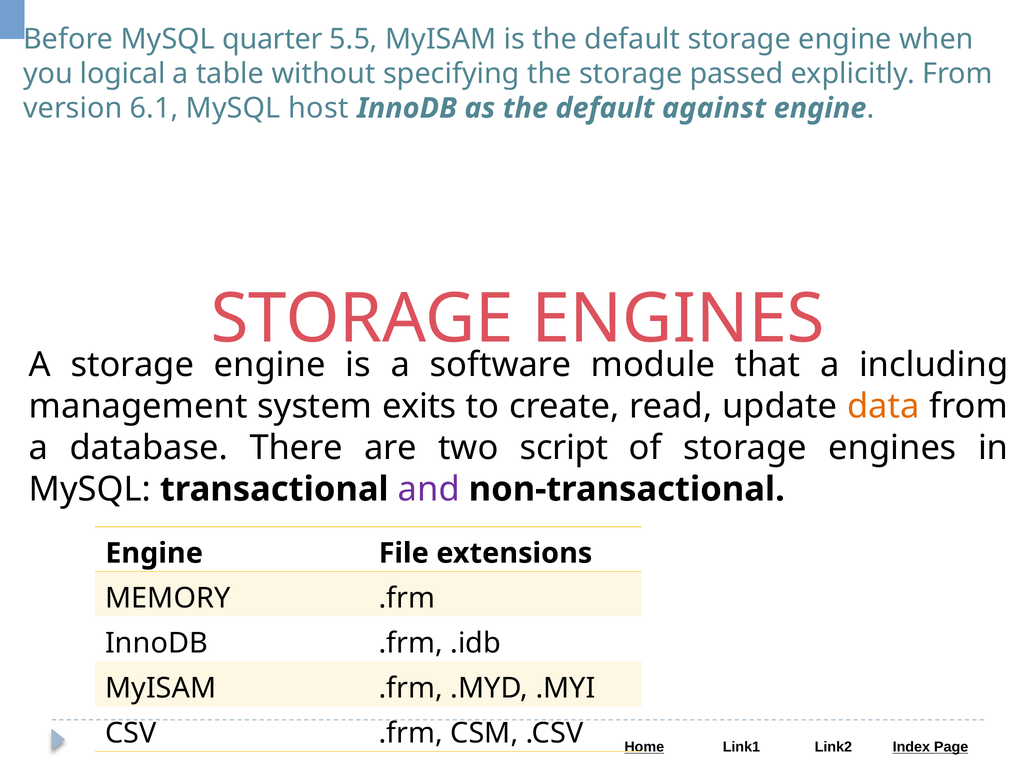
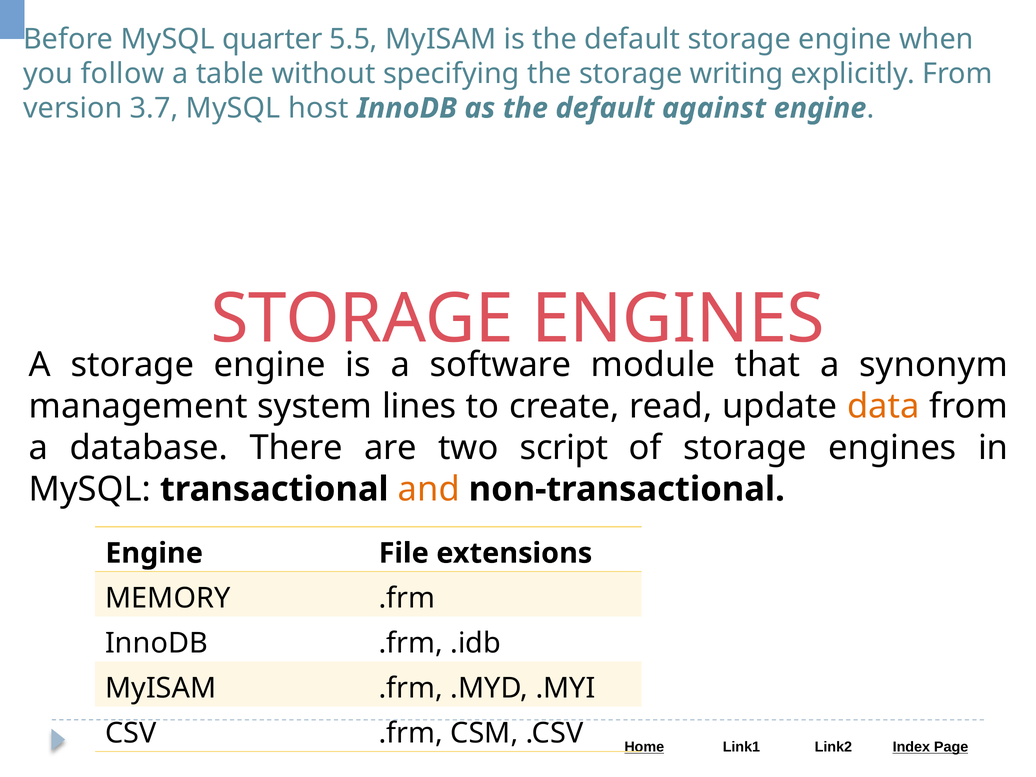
logical: logical -> follow (123, 74)
passed: passed -> writing (737, 74)
6.1: 6.1 -> 3.7 (154, 108)
including: including -> synonym (934, 365)
exits: exits -> lines (419, 406)
and colour: purple -> orange (429, 489)
